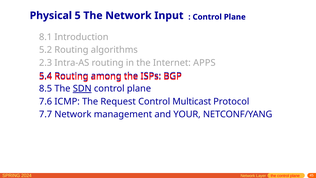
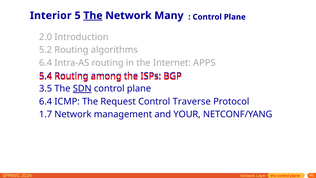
Physical: Physical -> Interior (51, 16)
The underline: none -> present (93, 16)
Input: Input -> Many (169, 16)
8.1: 8.1 -> 2.0 (46, 37)
2.3: 2.3 -> 6.4 (46, 63)
8.5: 8.5 -> 3.5 (46, 89)
7.6: 7.6 -> 6.4 (46, 101)
Multicast: Multicast -> Traverse (192, 101)
7.7: 7.7 -> 1.7 (46, 114)
